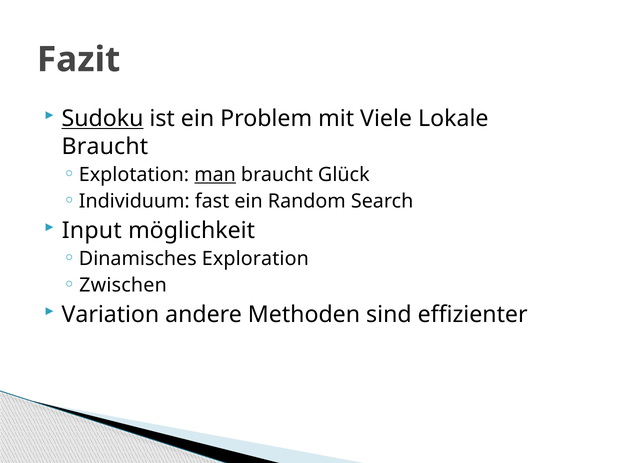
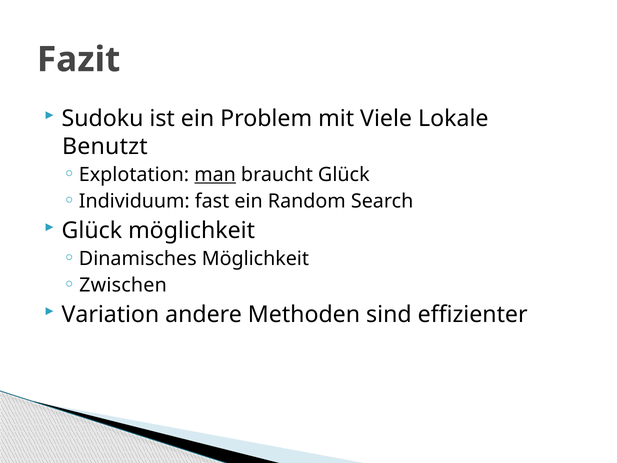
Sudoku underline: present -> none (103, 119)
Braucht: Braucht -> Benutzt (105, 146)
Input: Input -> Glück (92, 230)
Dinamisches Exploration: Exploration -> Möglichkeit (255, 259)
